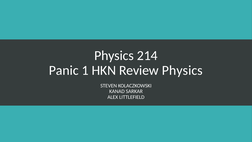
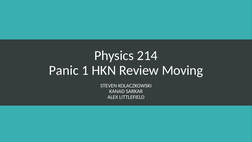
Review Physics: Physics -> Moving (182, 70)
